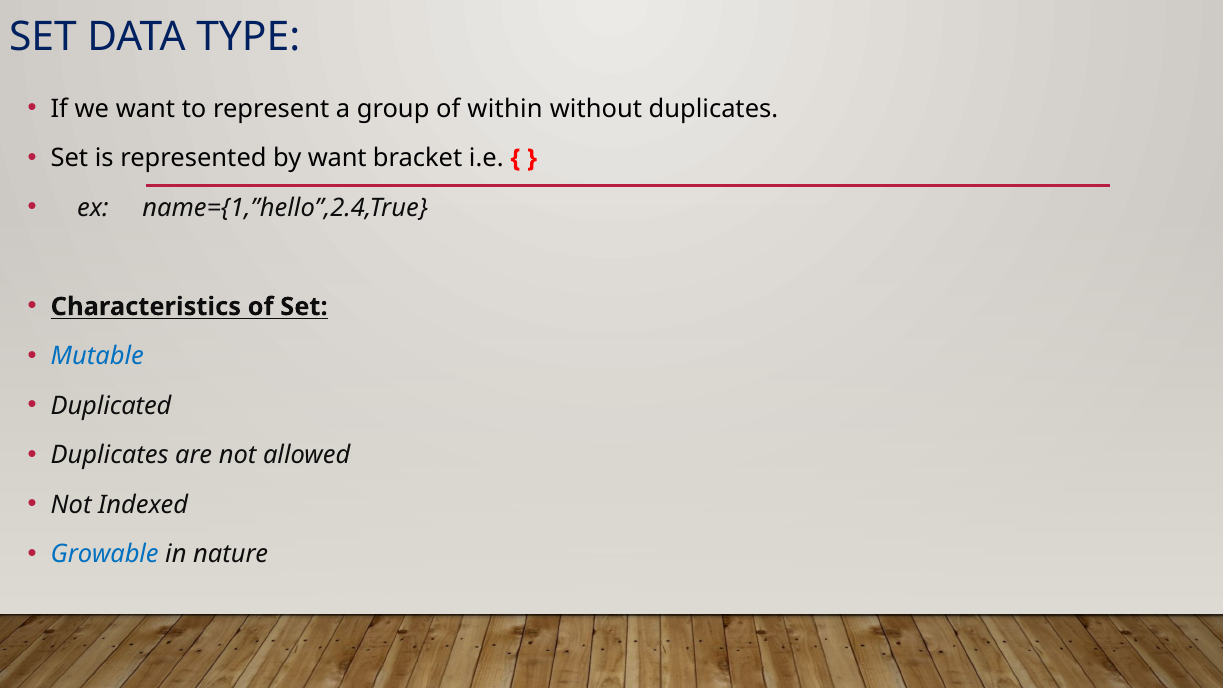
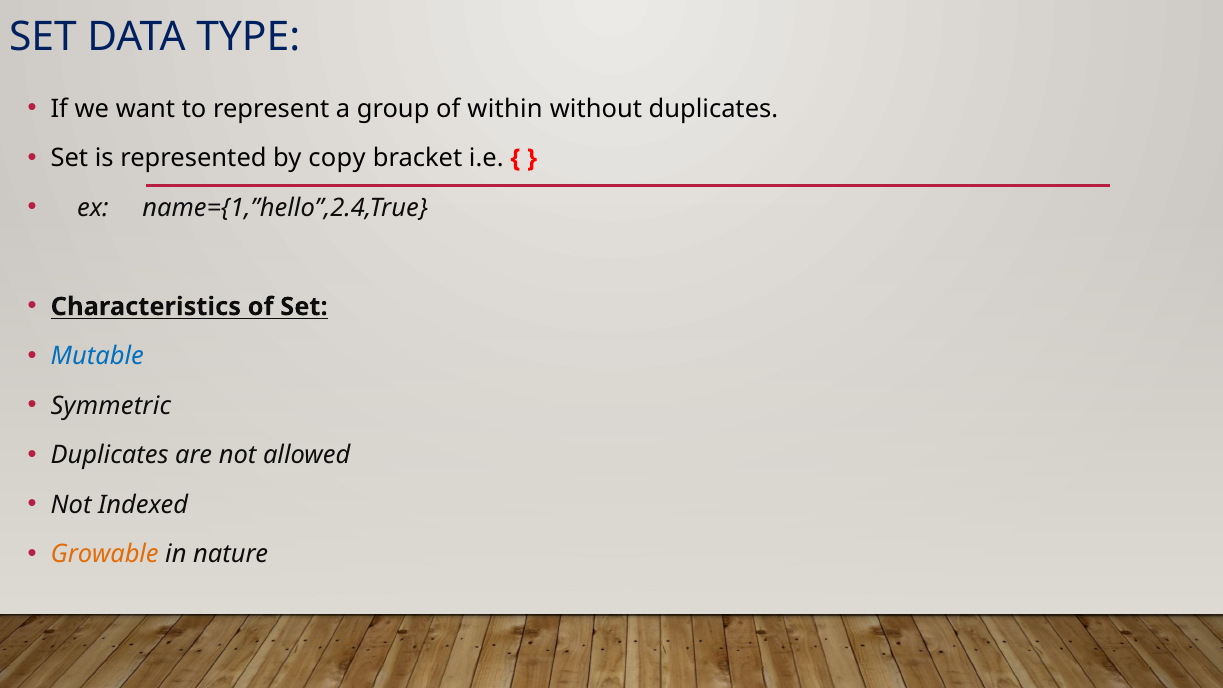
by want: want -> copy (337, 158)
Duplicated: Duplicated -> Symmetric (111, 406)
Growable colour: blue -> orange (105, 554)
